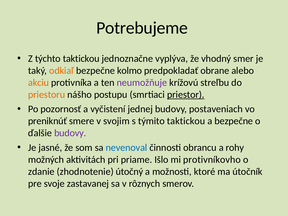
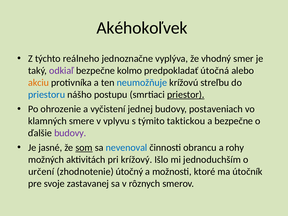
Potrebujeme: Potrebujeme -> Akéhokoľvek (142, 28)
týchto taktickou: taktickou -> reálneho (81, 59)
odkiaľ colour: orange -> purple (62, 71)
obrane: obrane -> útočná (215, 71)
neumožňuje colour: purple -> blue (142, 83)
priestoru colour: orange -> blue (47, 95)
pozornosť: pozornosť -> ohrozenie (61, 109)
preniknúť: preniknúť -> klamných (47, 121)
svojim: svojim -> vplyvu (116, 121)
som underline: none -> present (84, 148)
priame: priame -> krížový (137, 160)
protivníkovho: protivníkovho -> jednoduchším (212, 160)
zdanie: zdanie -> určení (41, 172)
